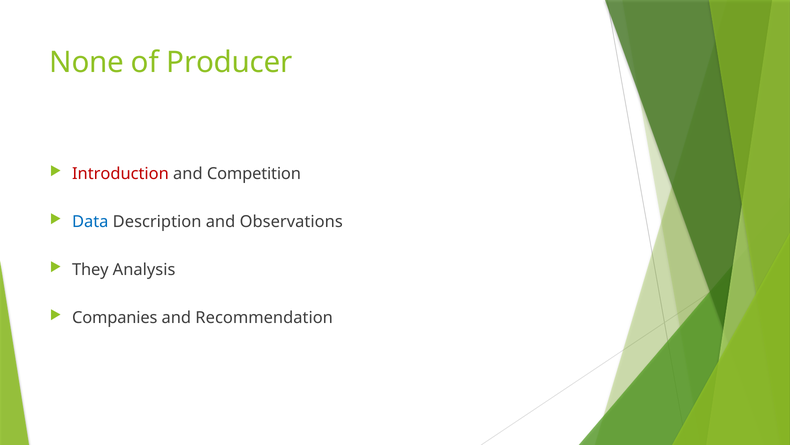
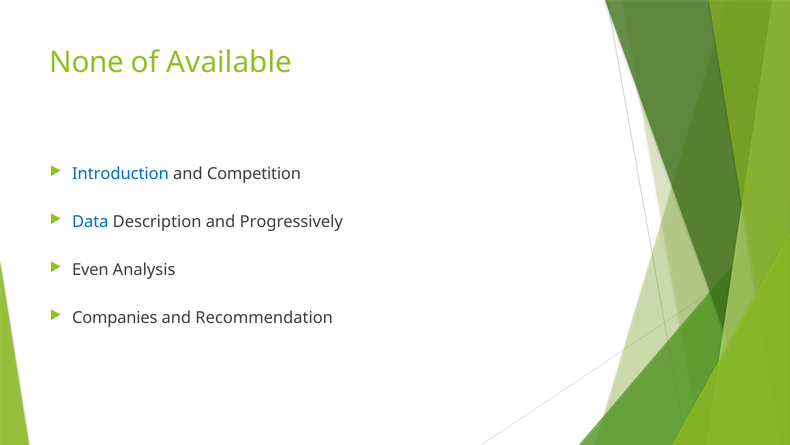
Producer: Producer -> Available (229, 62)
Introduction colour: red -> blue (120, 174)
Observations: Observations -> Progressively (291, 222)
They: They -> Even (90, 269)
